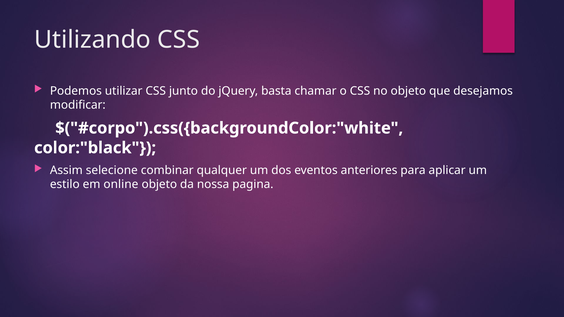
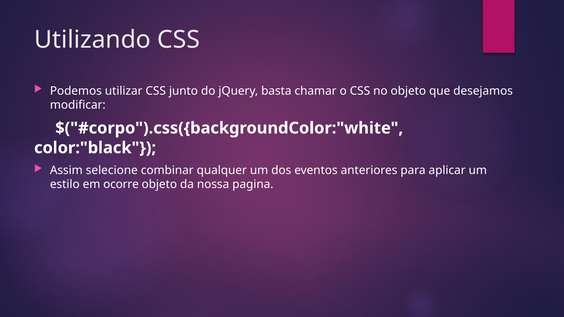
online: online -> ocorre (121, 185)
